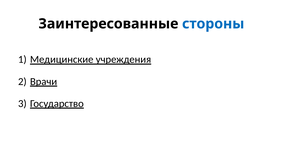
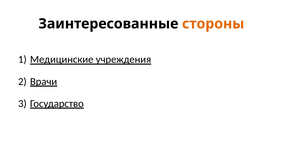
стороны colour: blue -> orange (213, 24)
